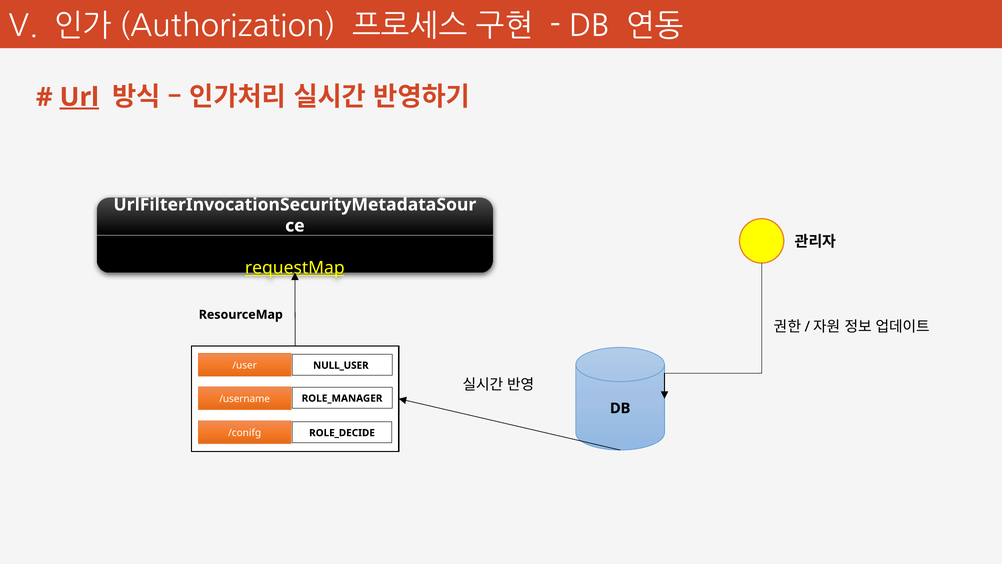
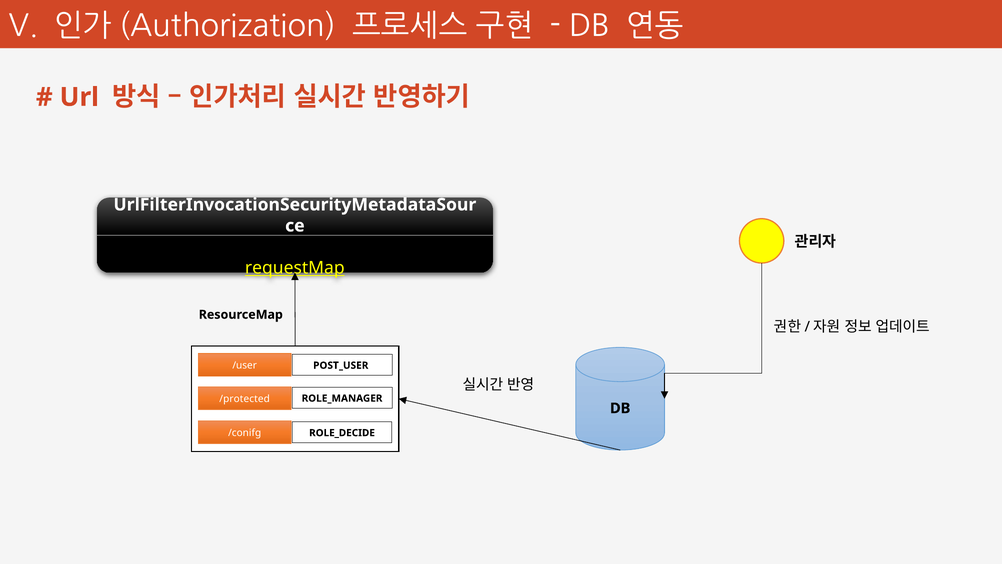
Url underline: present -> none (79, 97)
NULL_USER: NULL_USER -> POST_USER (341, 365)
/username: /username -> /protected (245, 399)
